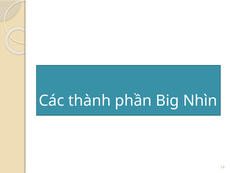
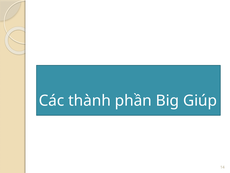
Nhìn: Nhìn -> Giúp (200, 100)
